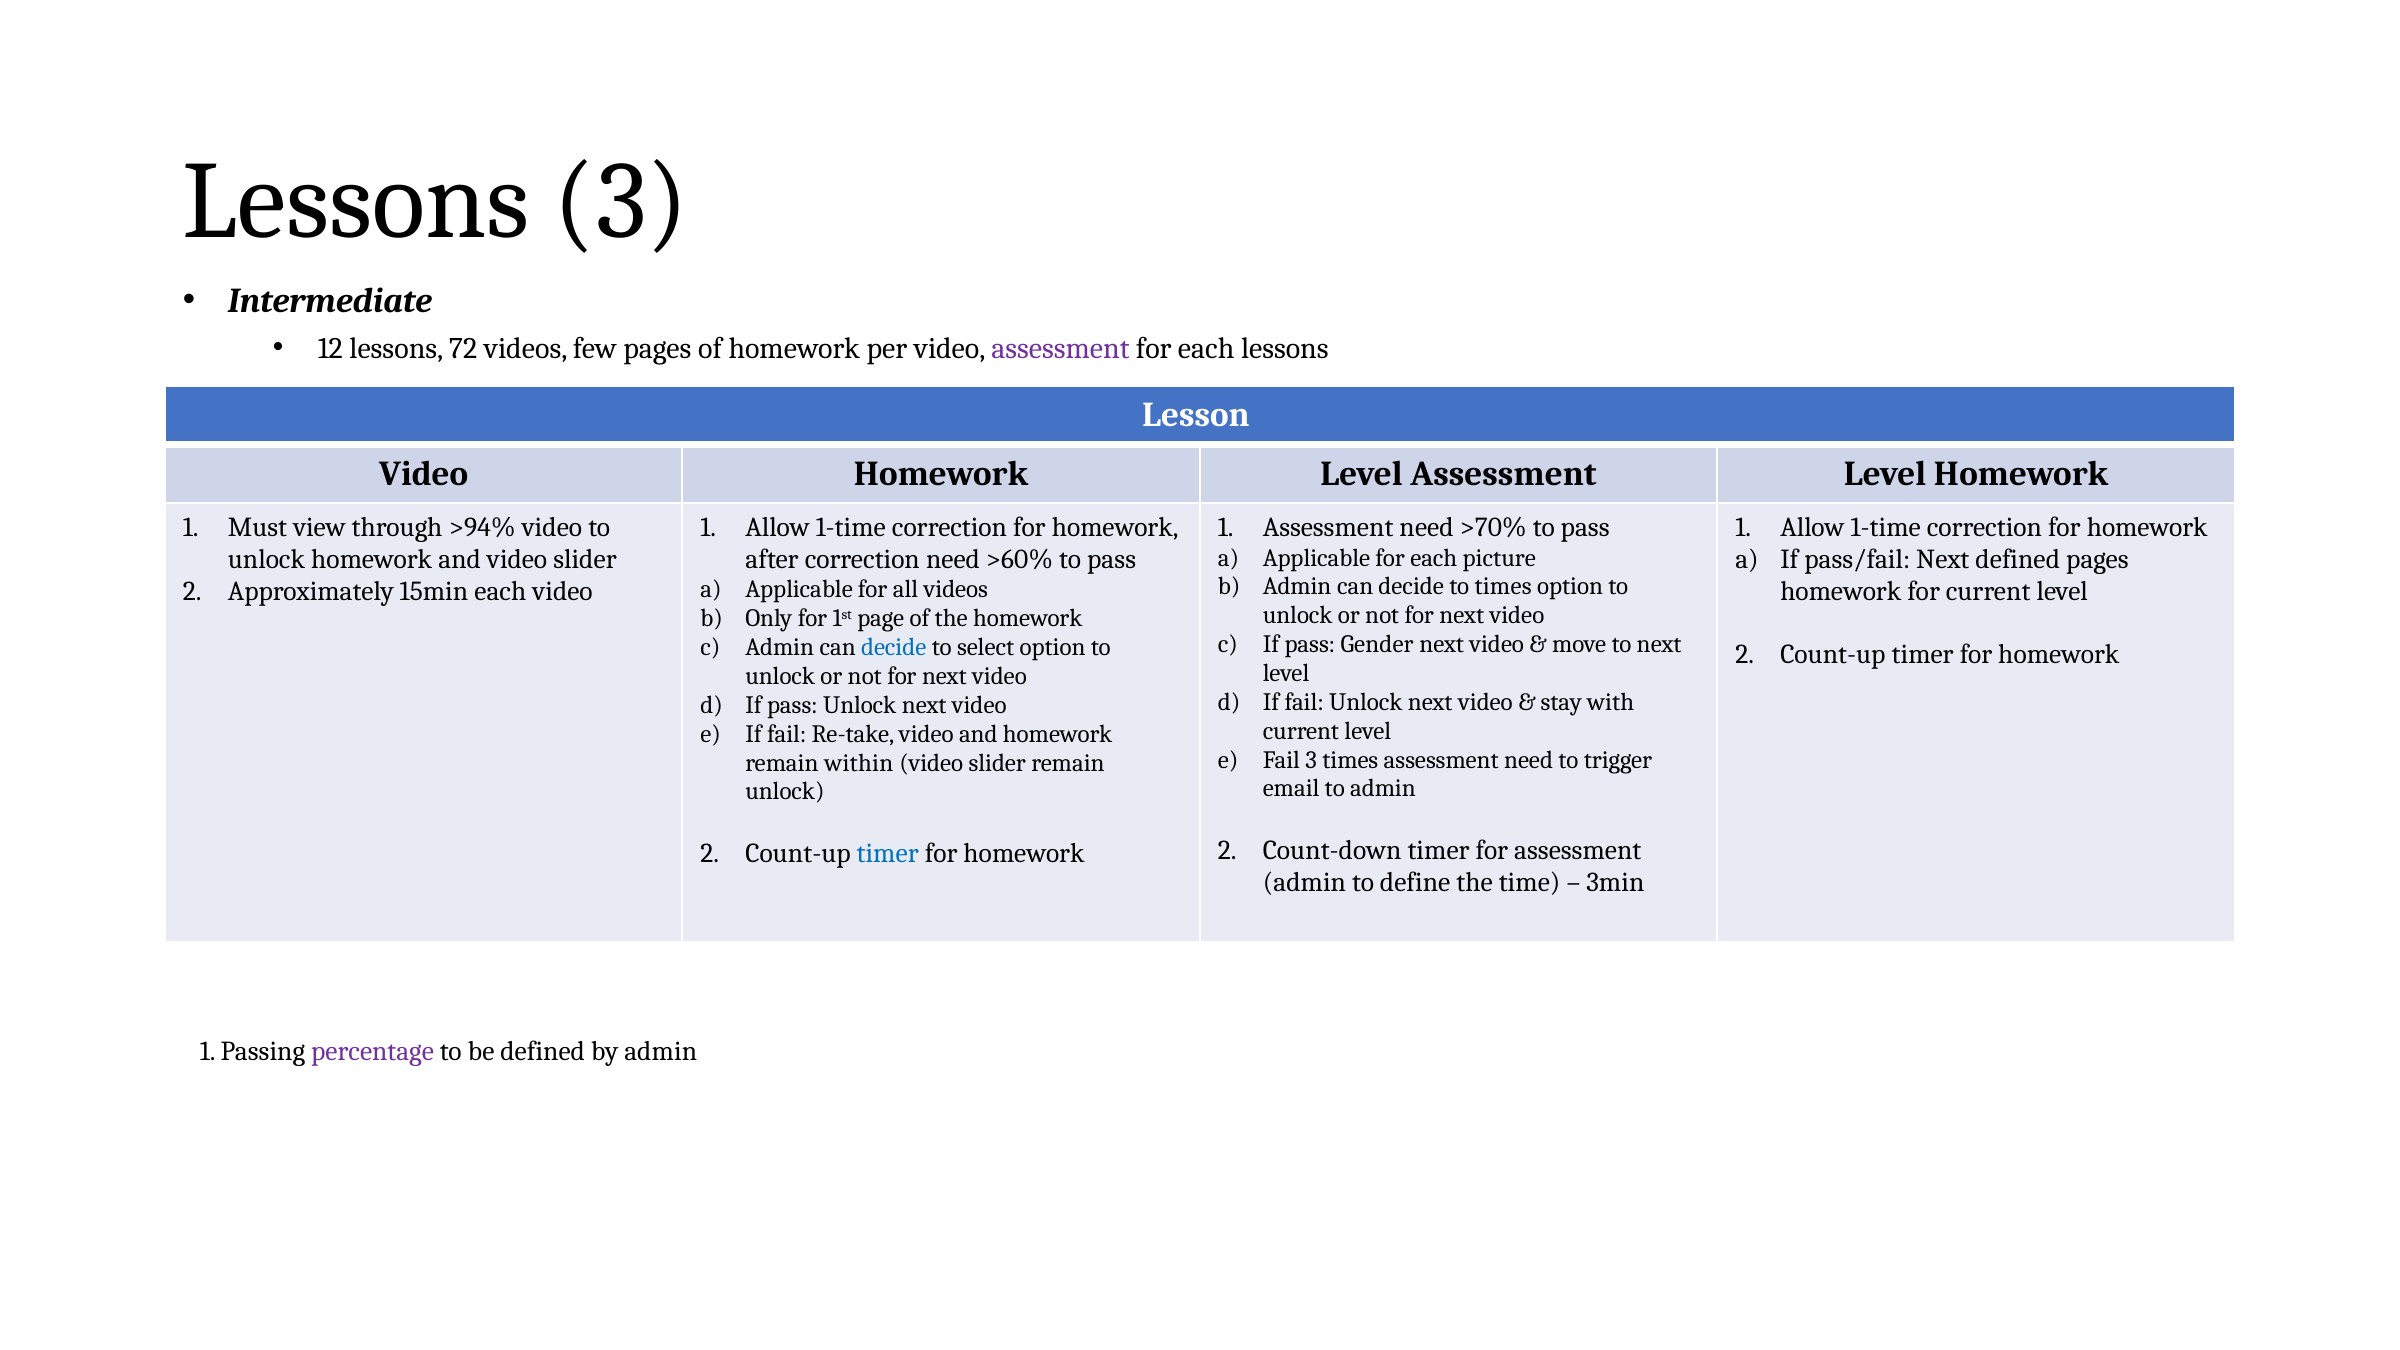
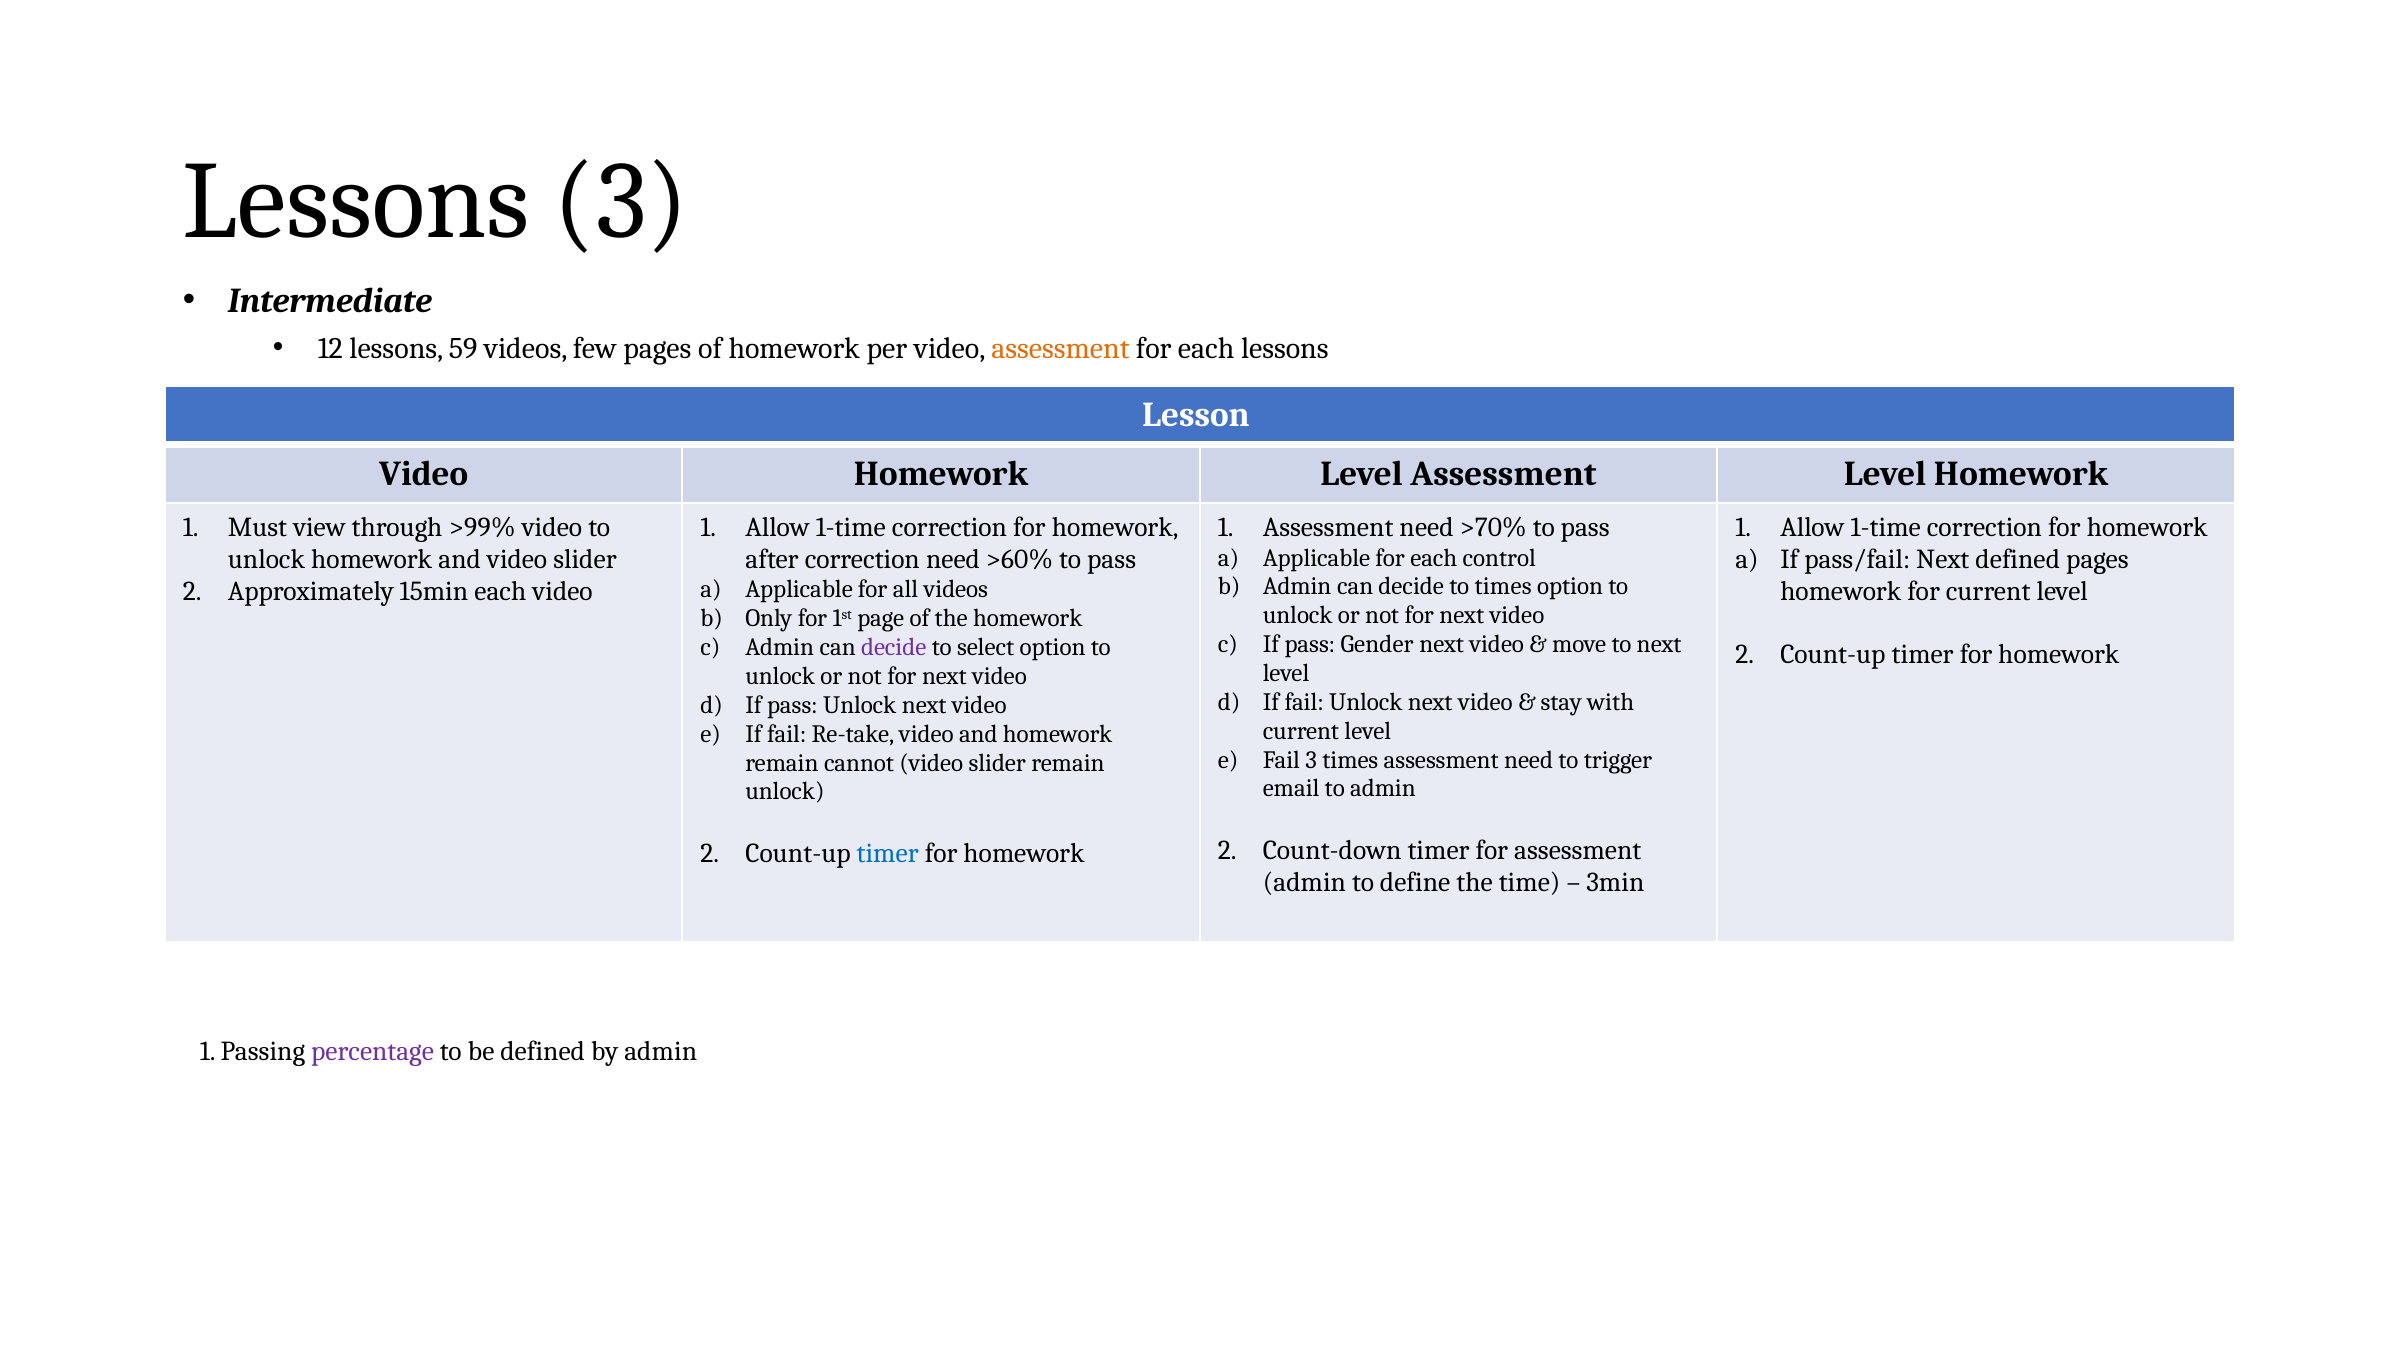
72: 72 -> 59 (463, 348)
assessment colour: purple -> orange (1060, 348)
>94%: >94% -> >99% (482, 528)
picture: picture -> control (1499, 558)
decide colour: blue -> purple (894, 647)
within: within -> cannot (859, 763)
